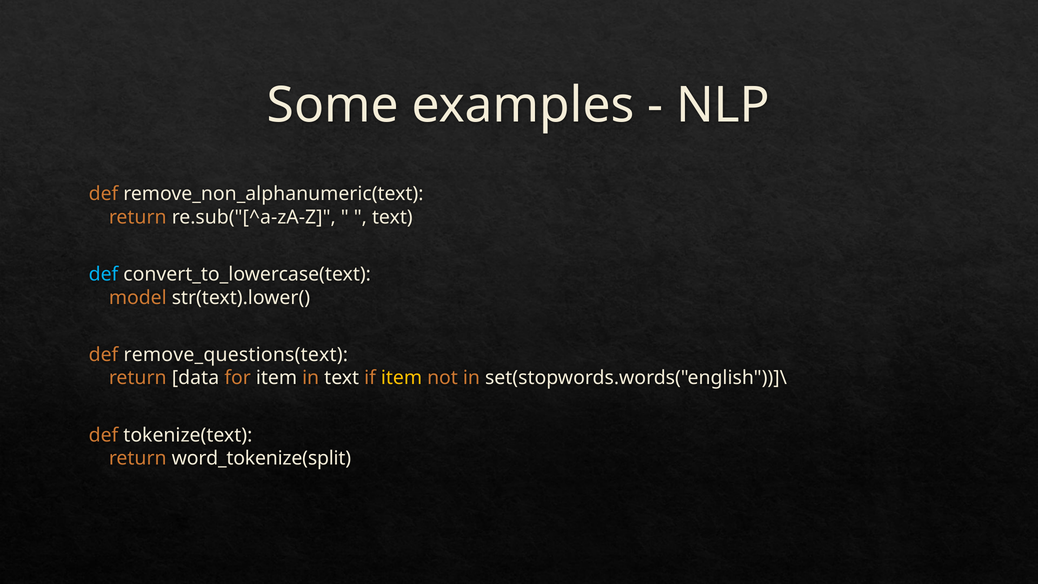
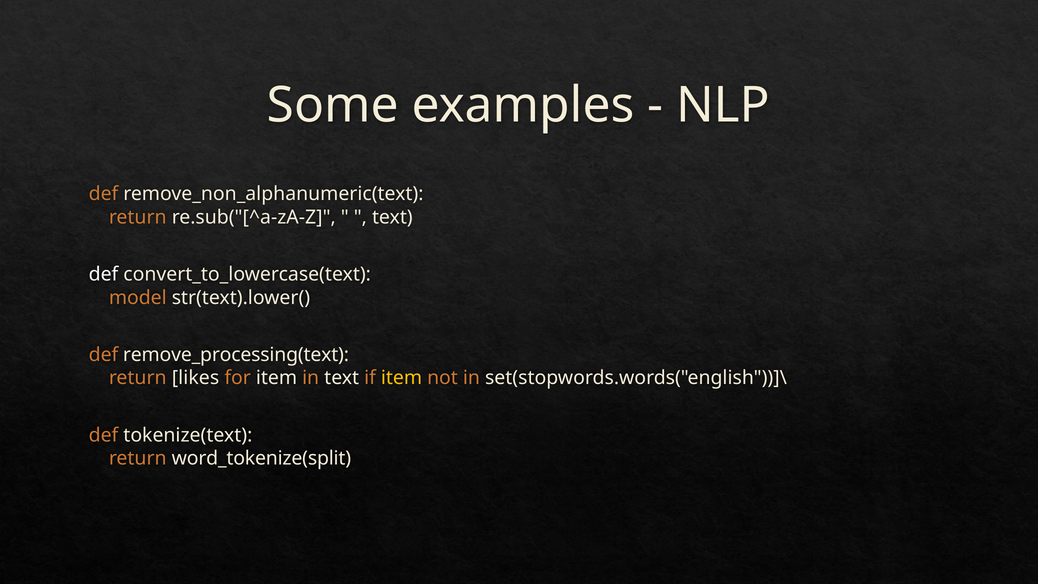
def colour: light blue -> white (104, 274)
remove_questions(text: remove_questions(text -> remove_processing(text (236, 355)
data: data -> likes (195, 378)
